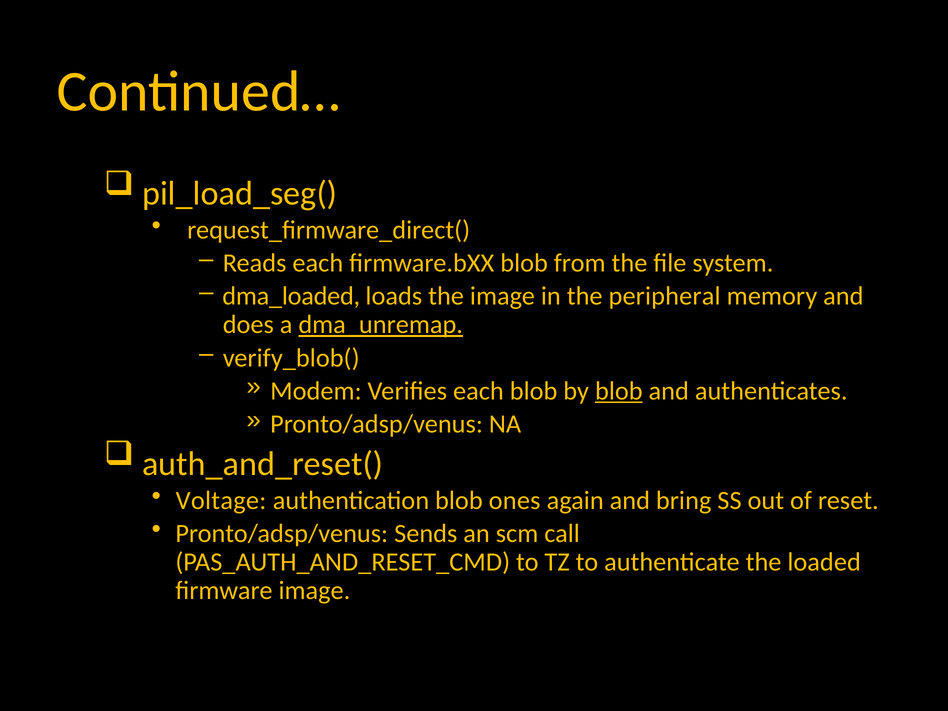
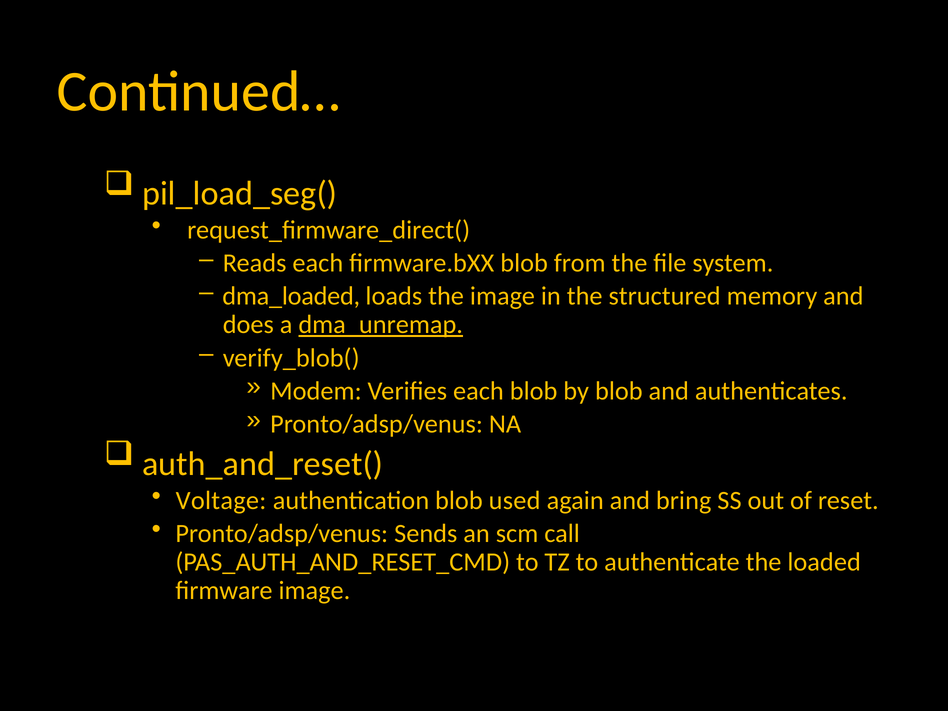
peripheral: peripheral -> structured (665, 296)
blob underline: present -> none (619, 391)
ones: ones -> used (515, 500)
